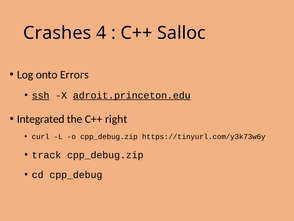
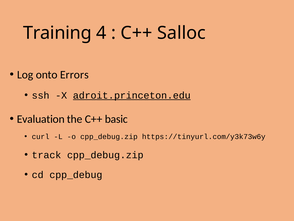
Crashes: Crashes -> Training (57, 33)
ssh underline: present -> none (41, 95)
Integrated: Integrated -> Evaluation (41, 119)
right: right -> basic (116, 119)
